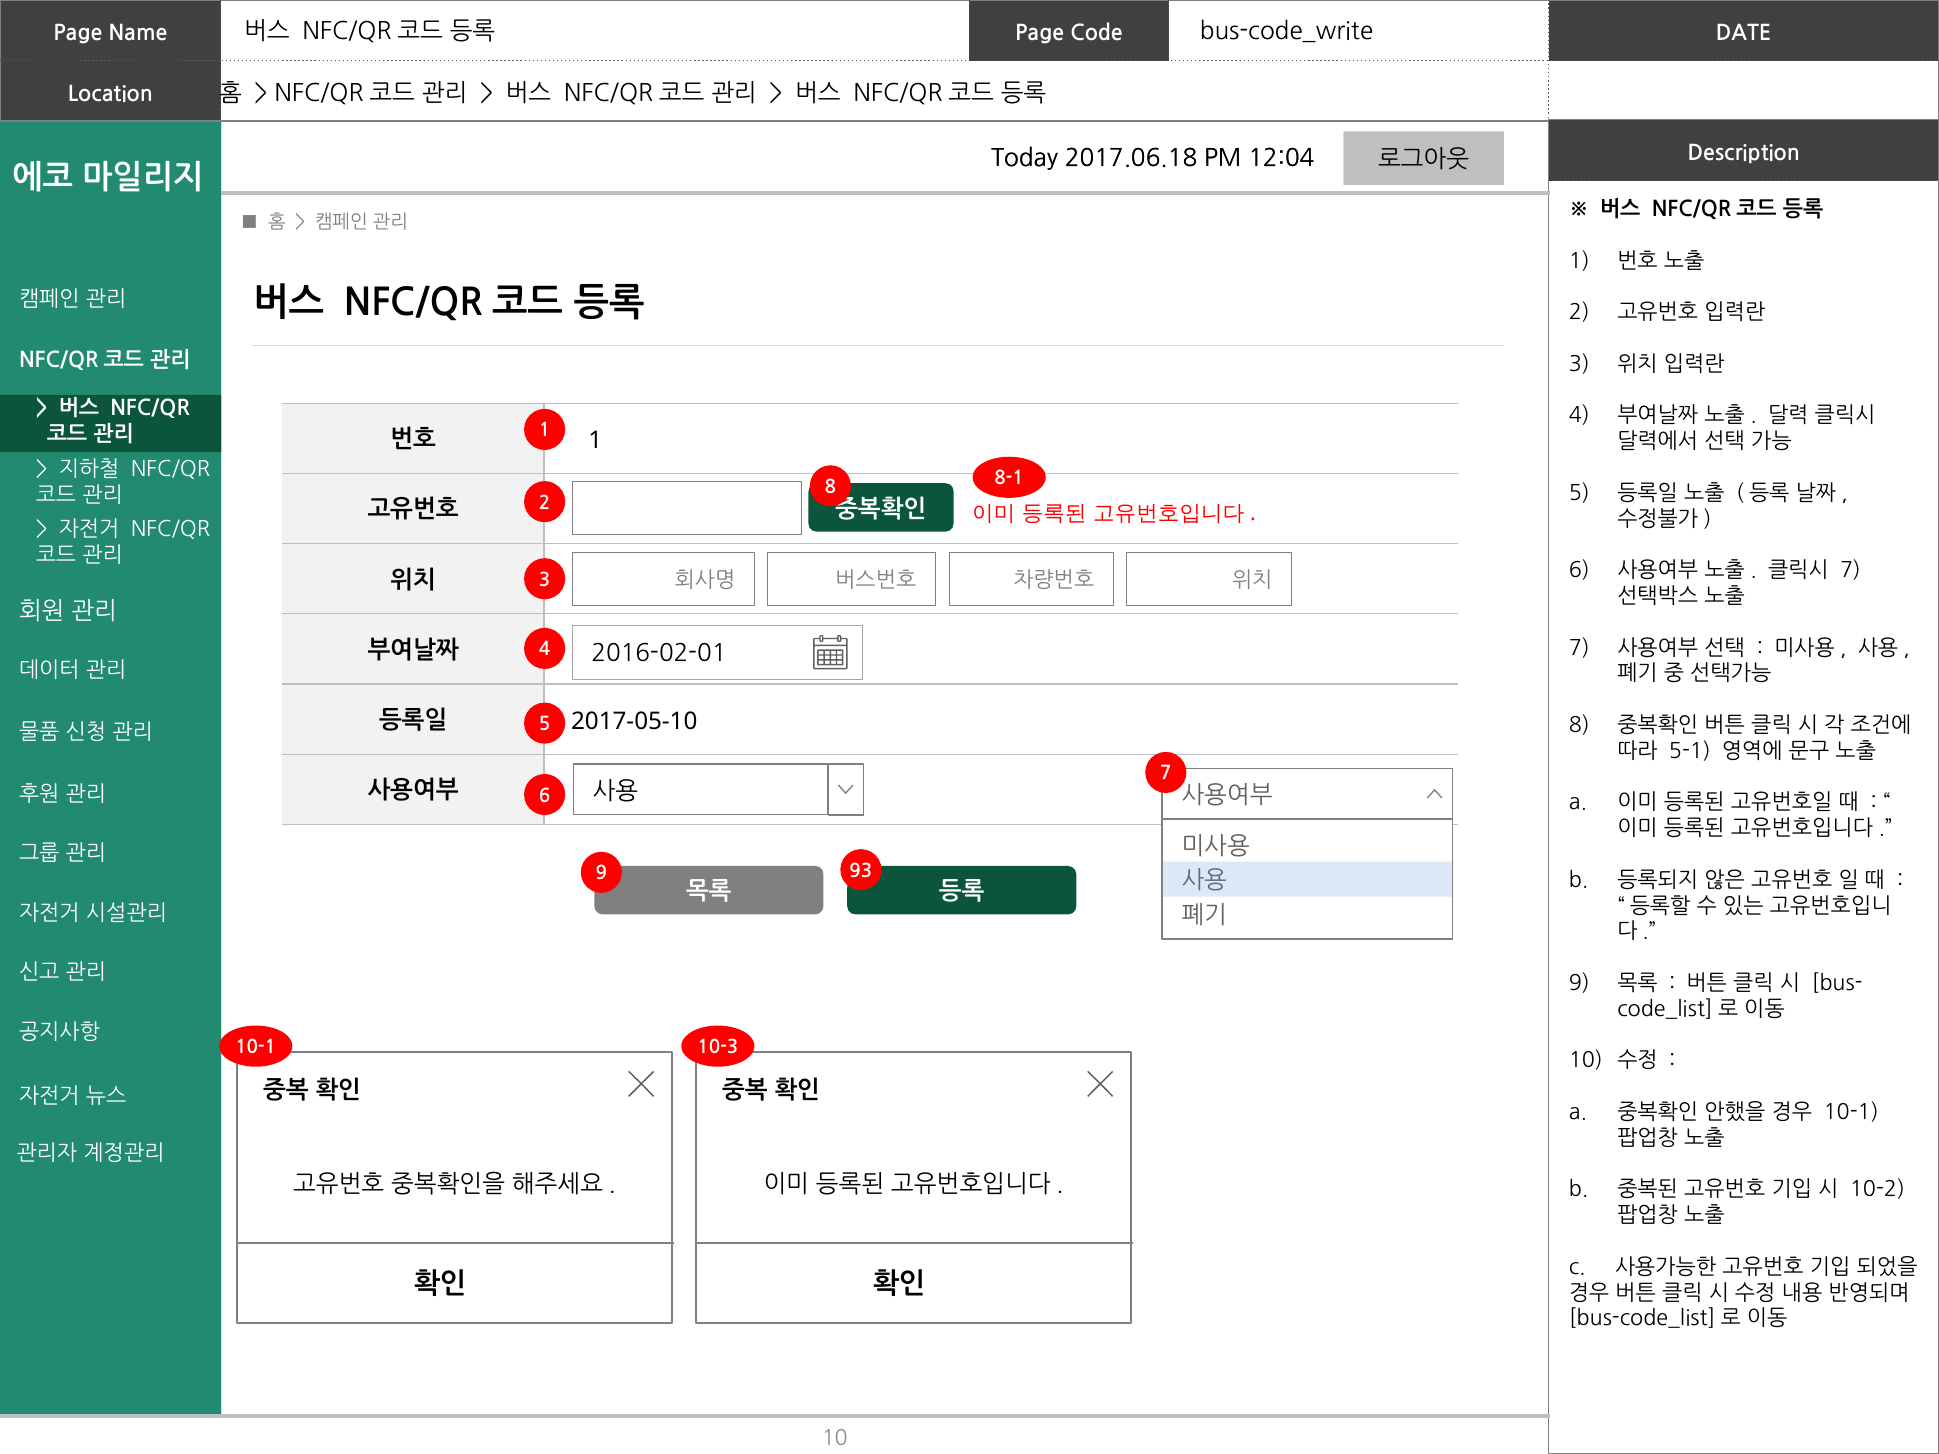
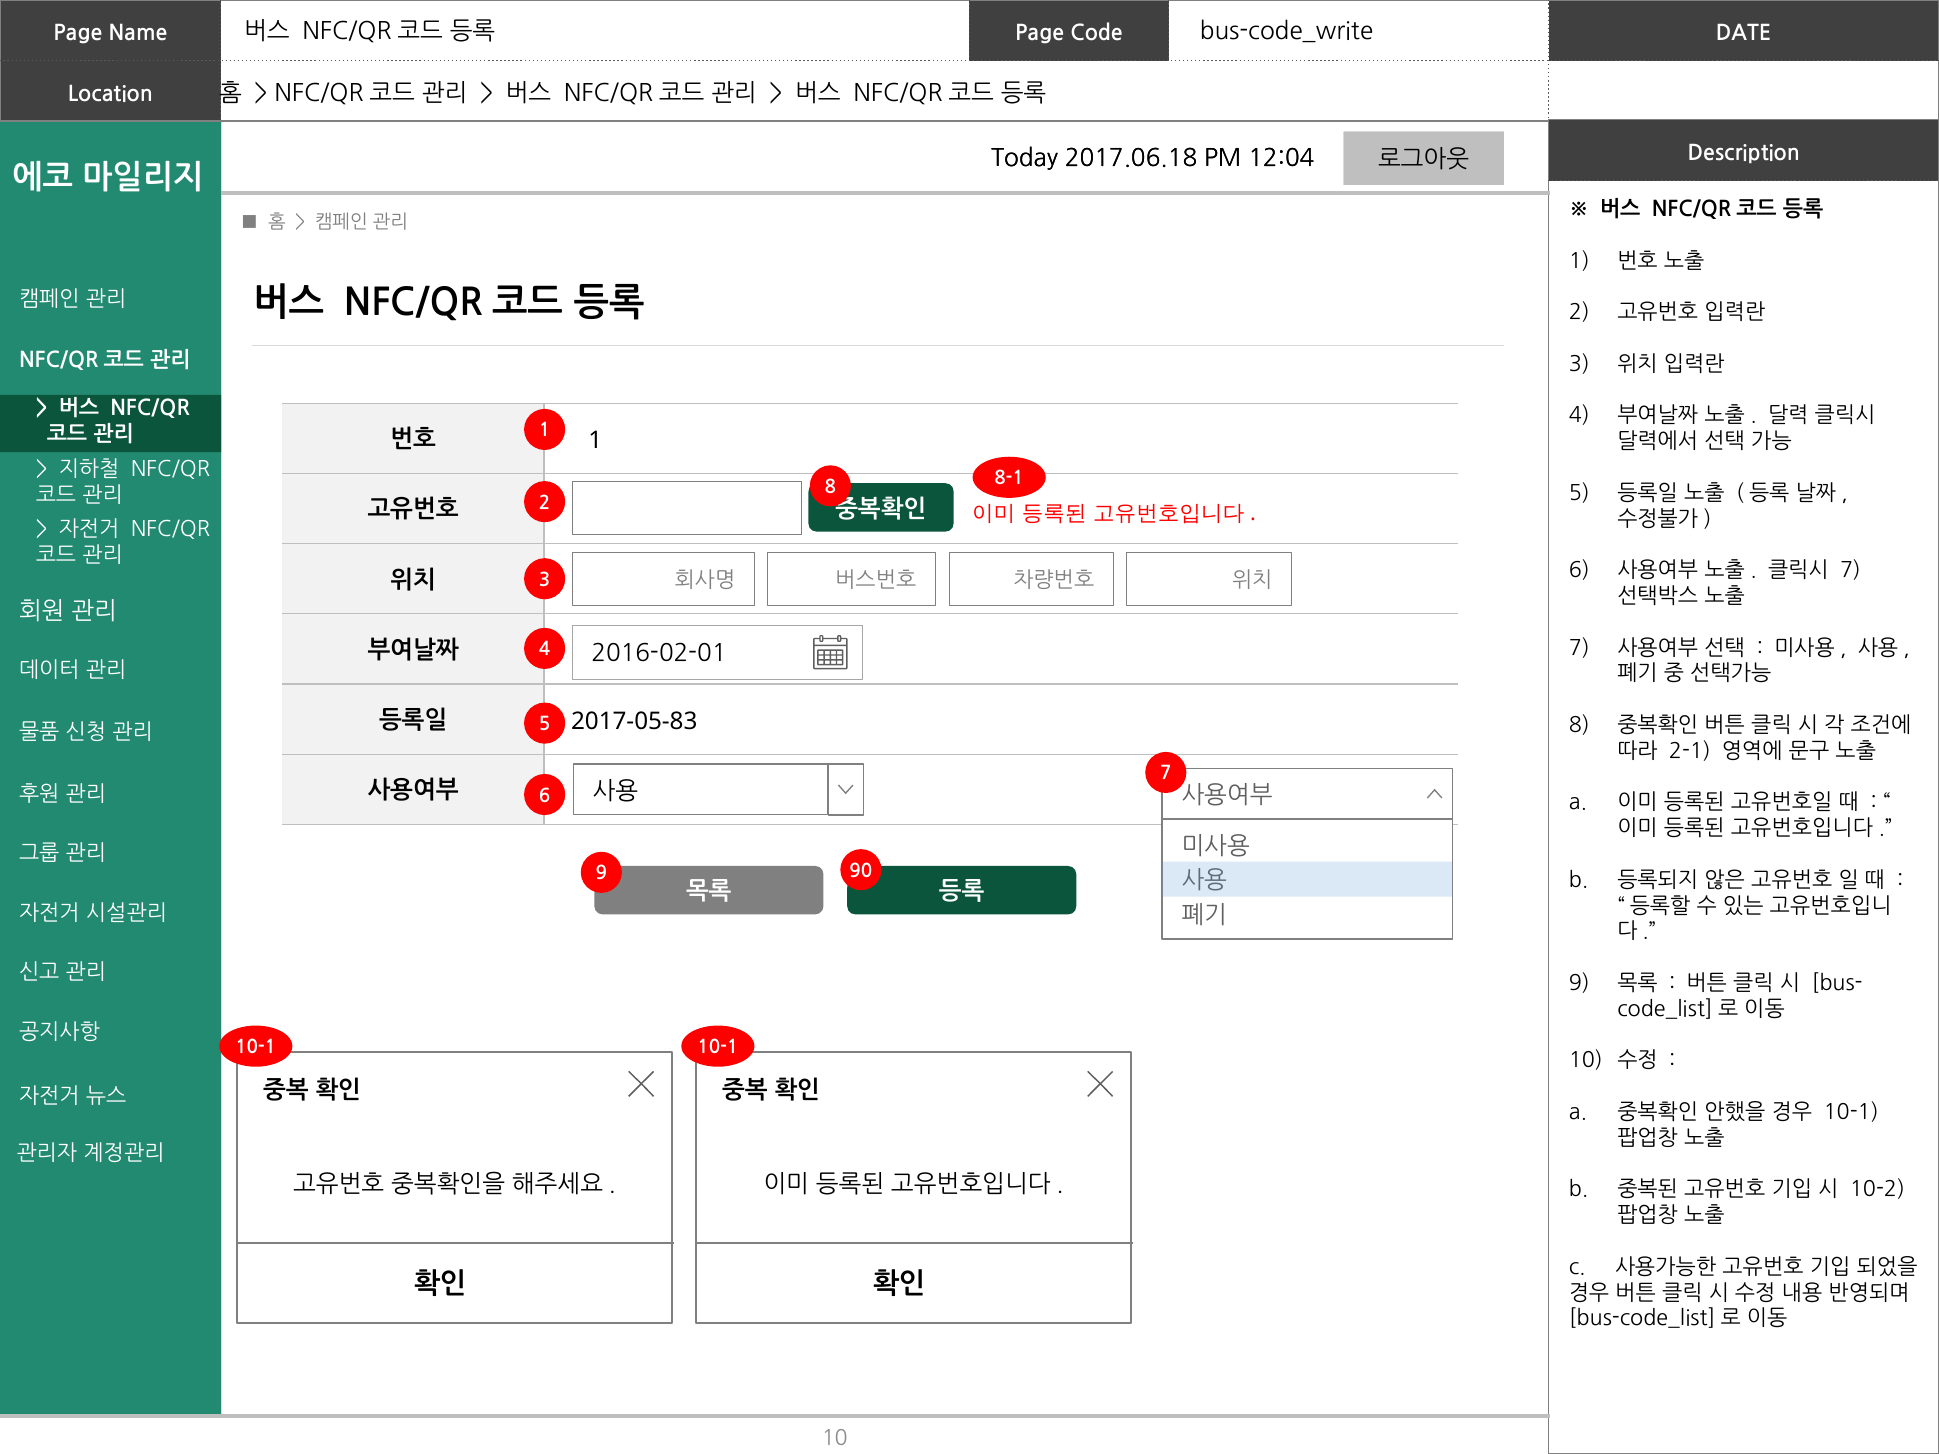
2017-05-10: 2017-05-10 -> 2017-05-83 (634, 722)
5-1: 5-1 -> 2-1 (1690, 751)
93: 93 -> 90 (861, 871)
10-1 10-3: 10-3 -> 10-1 (718, 1048)
